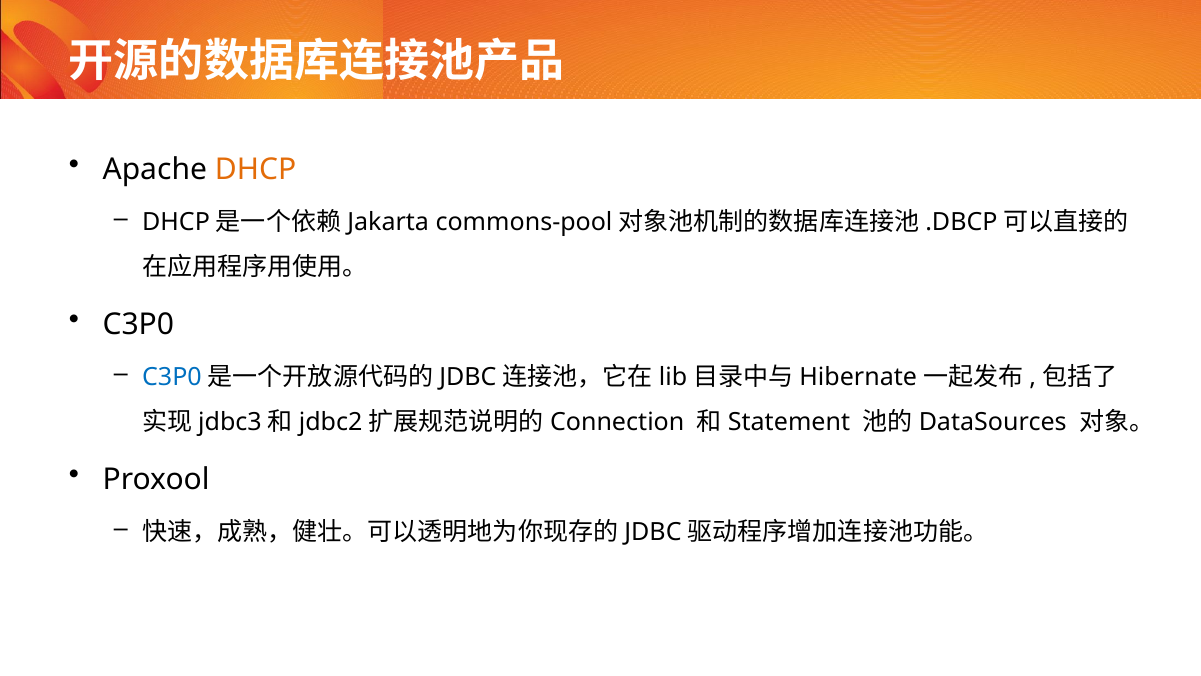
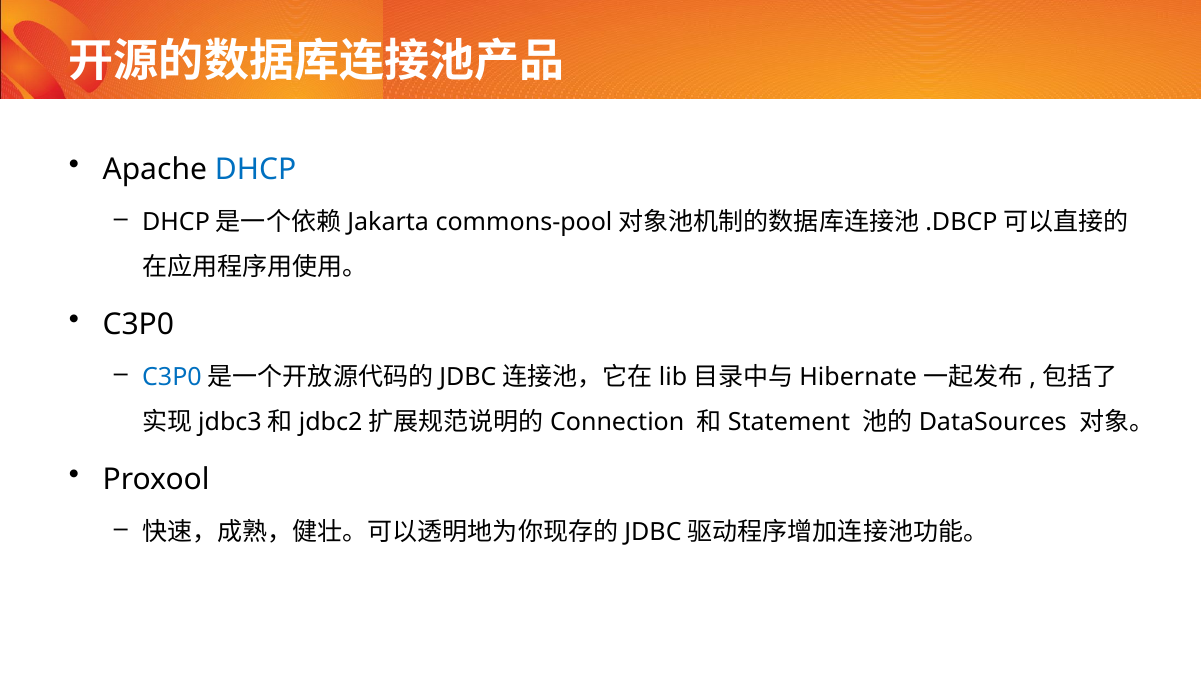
DHCP colour: orange -> blue (256, 169)
